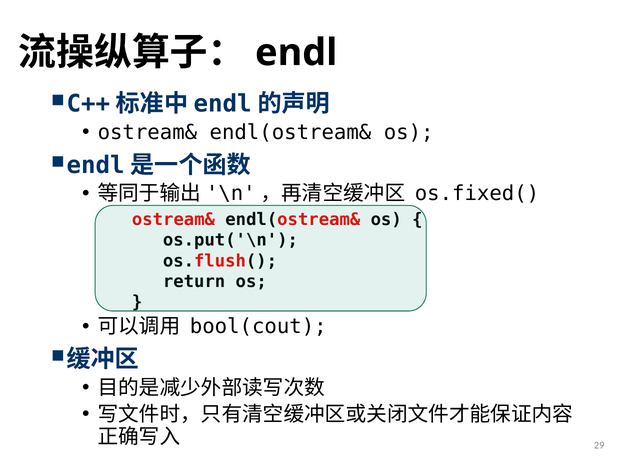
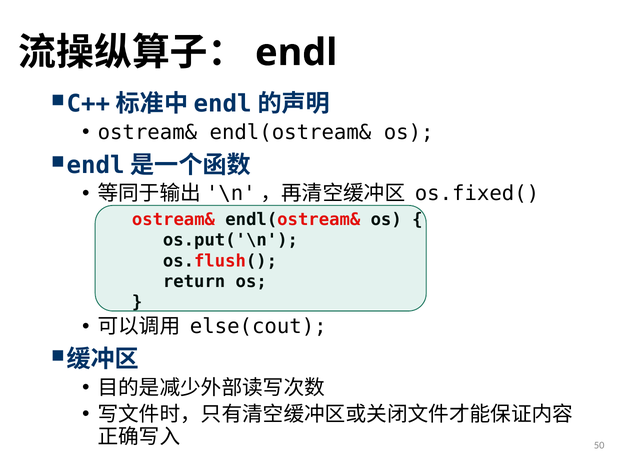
bool(cout: bool(cout -> else(cout (258, 327)
29: 29 -> 50 (599, 445)
